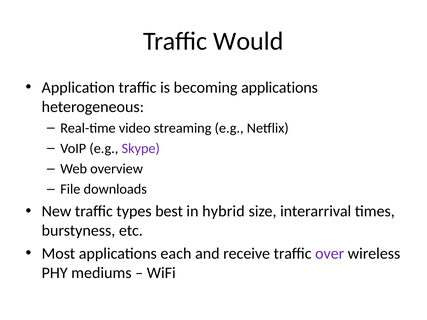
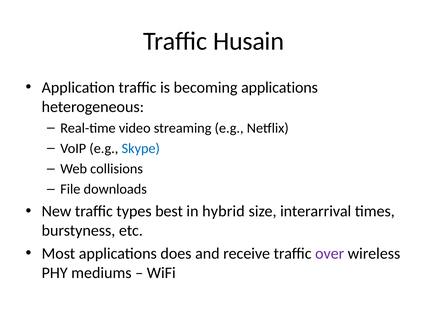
Would: Would -> Husain (249, 41)
Skype colour: purple -> blue (141, 149)
overview: overview -> collisions (117, 169)
each: each -> does (176, 254)
